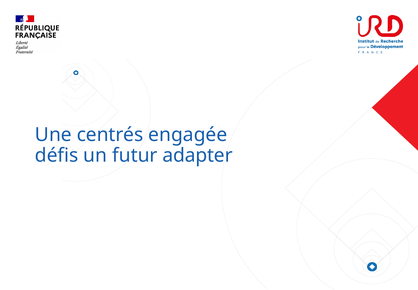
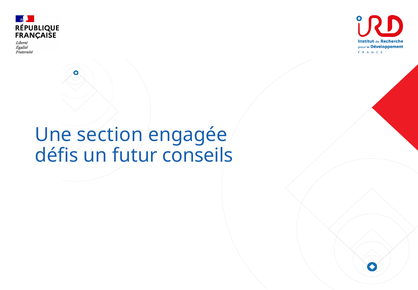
centrés: centrés -> section (110, 134)
adapter: adapter -> conseils (198, 155)
